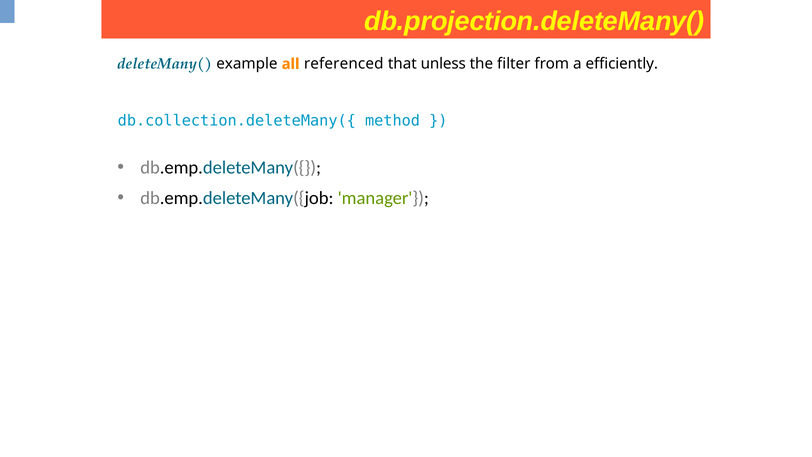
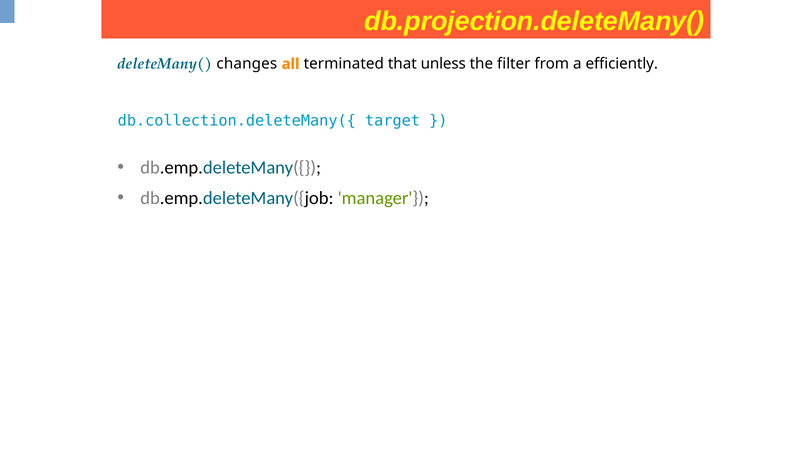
example: example -> changes (247, 64)
referenced: referenced -> terminated (344, 64)
method: method -> target (393, 121)
